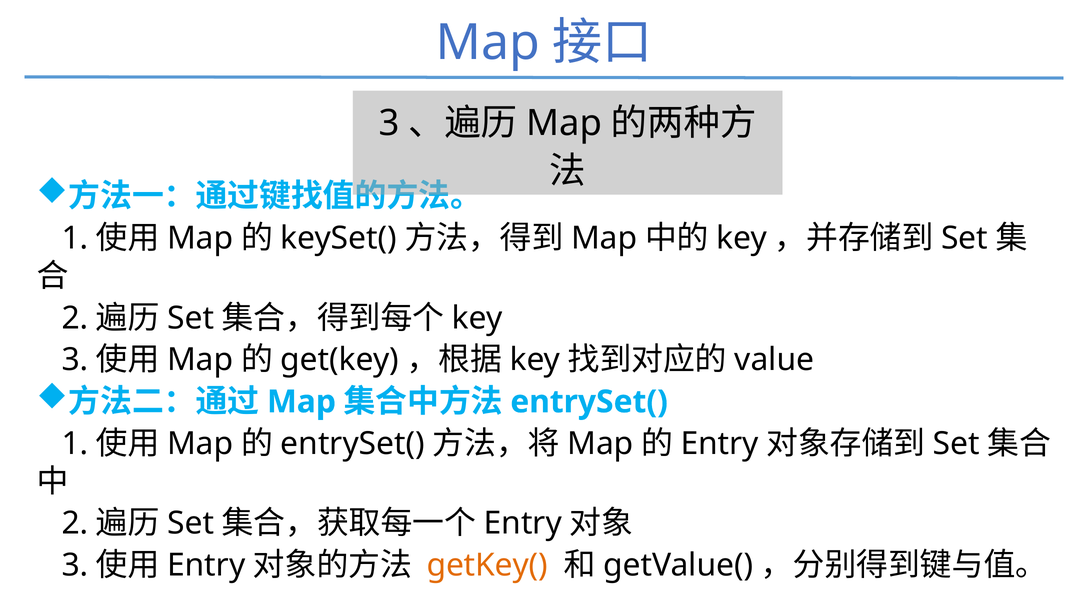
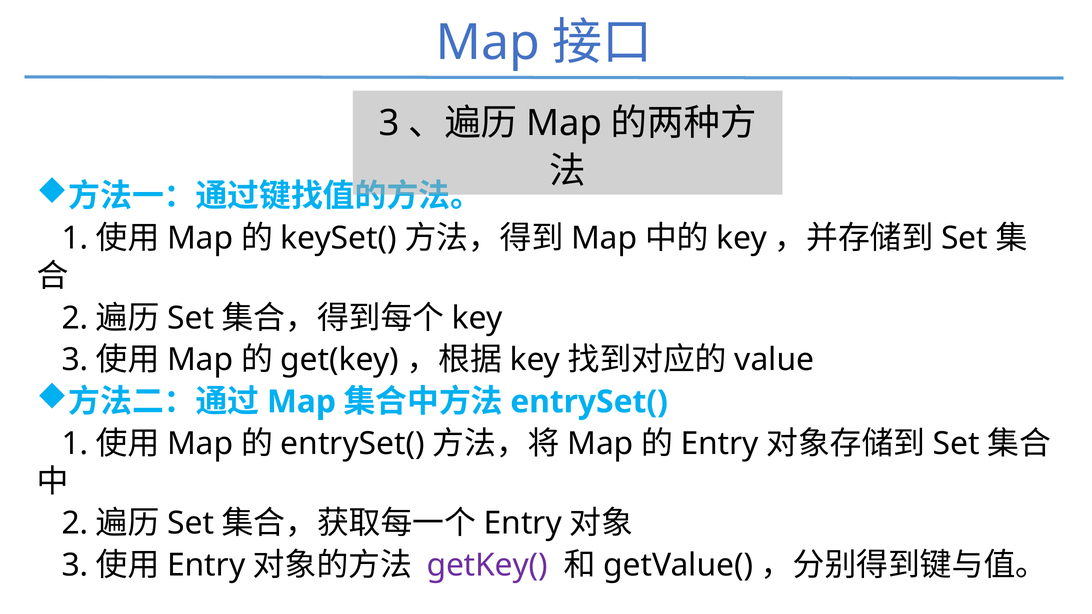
getKey( colour: orange -> purple (487, 566)
